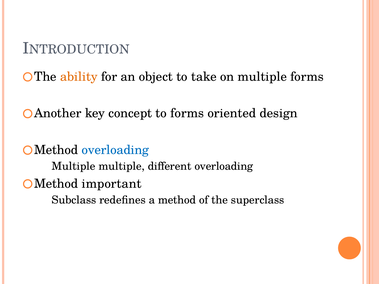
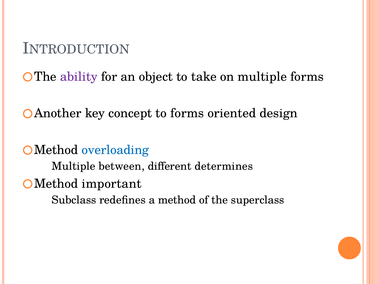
ability colour: orange -> purple (79, 77)
multiple: multiple -> between (122, 166)
different overloading: overloading -> determines (224, 166)
